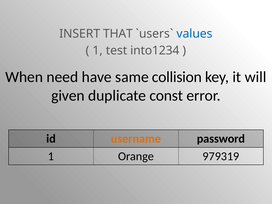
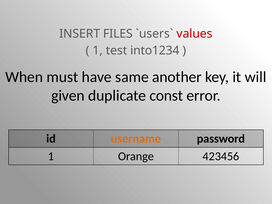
THAT: THAT -> FILES (118, 34)
values colour: blue -> red (195, 34)
need: need -> must (62, 77)
collision: collision -> another (177, 77)
979319: 979319 -> 423456 (221, 156)
